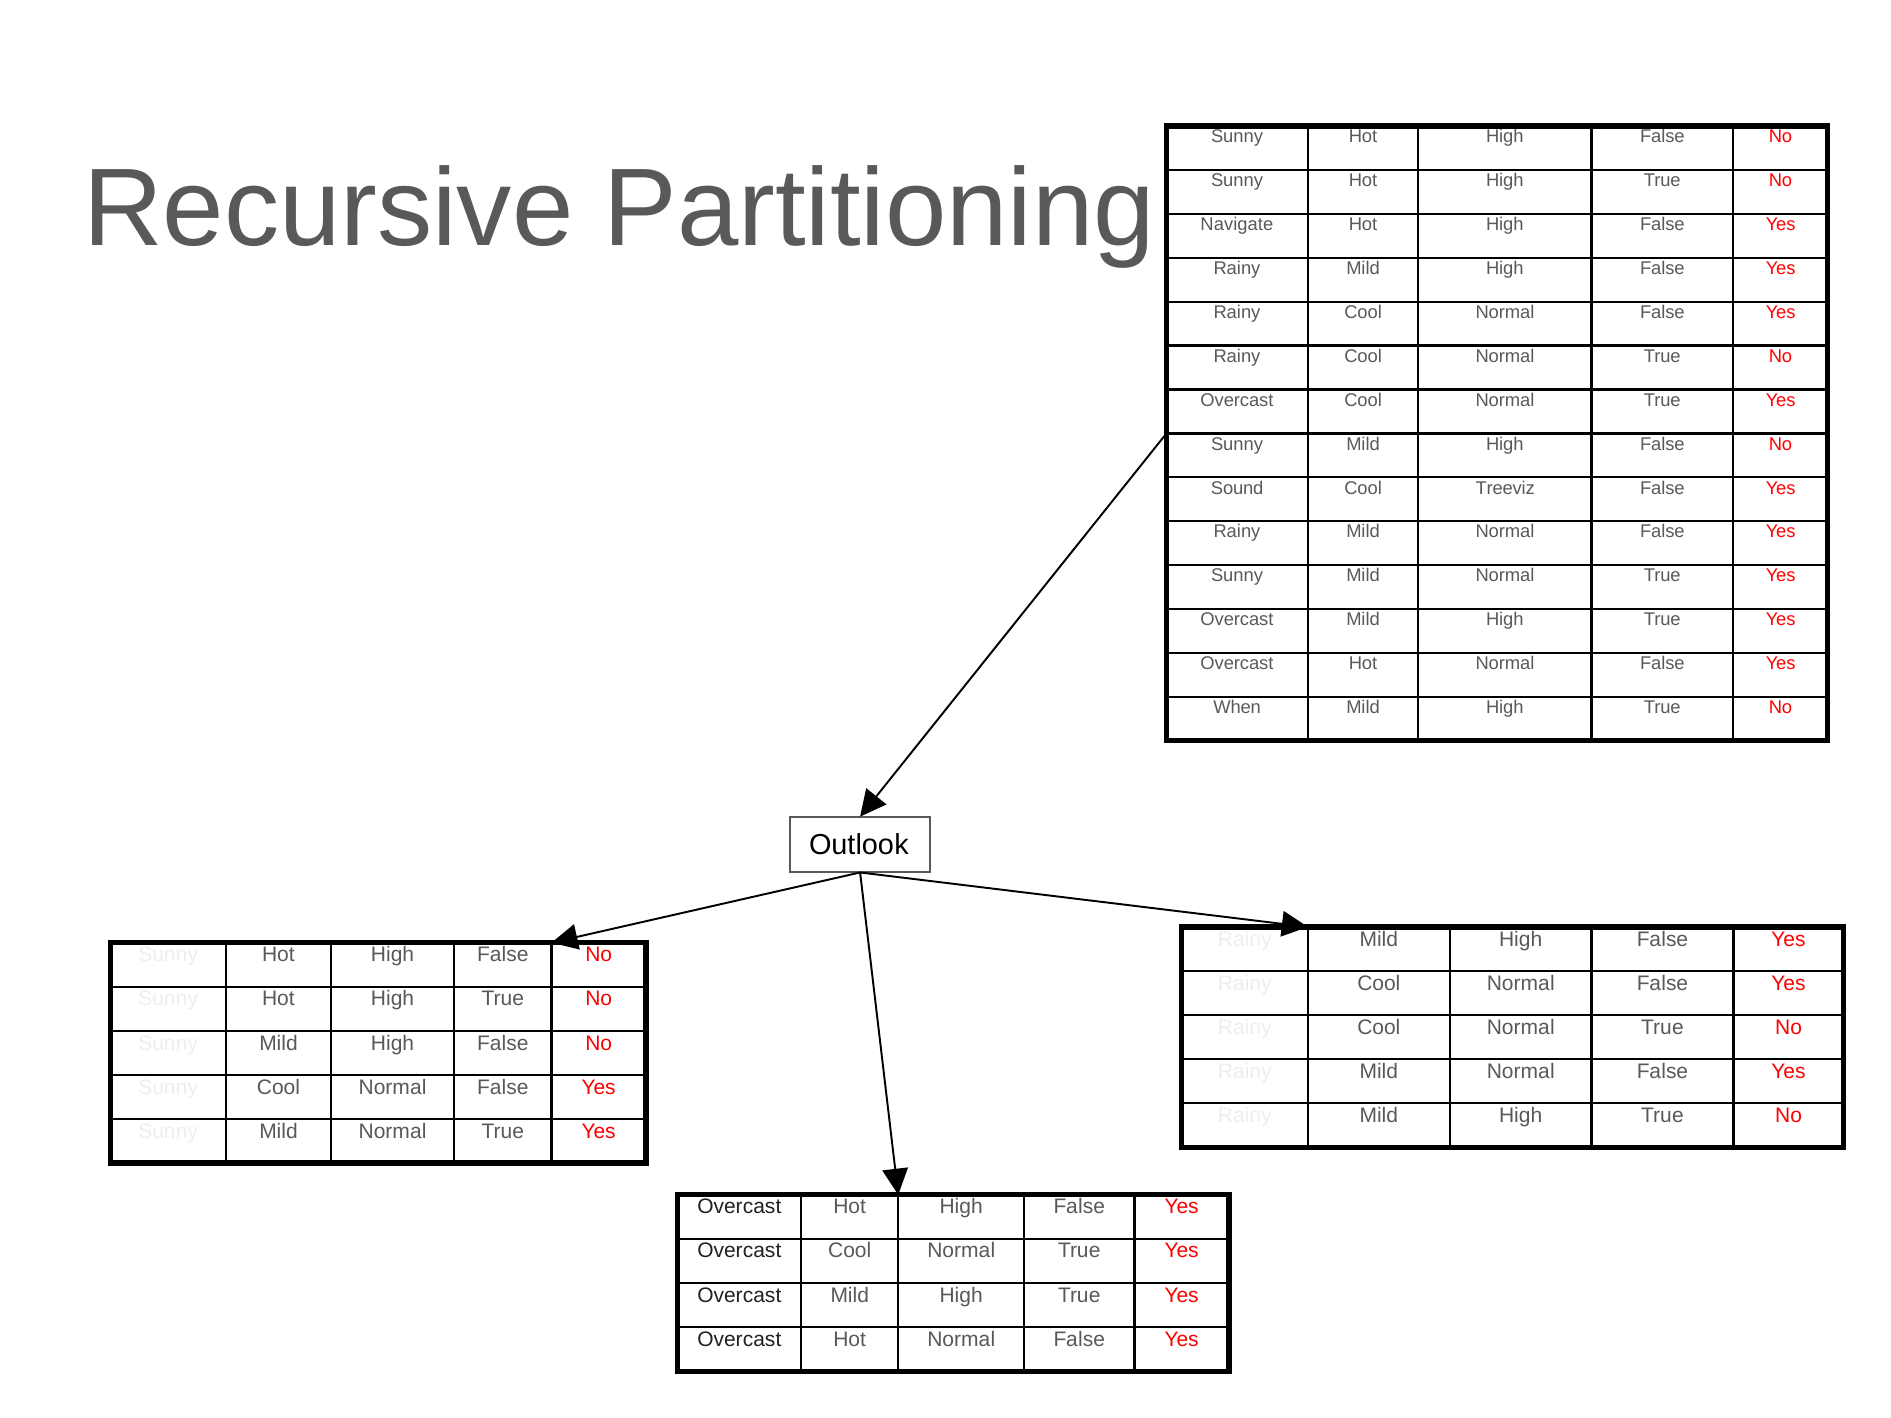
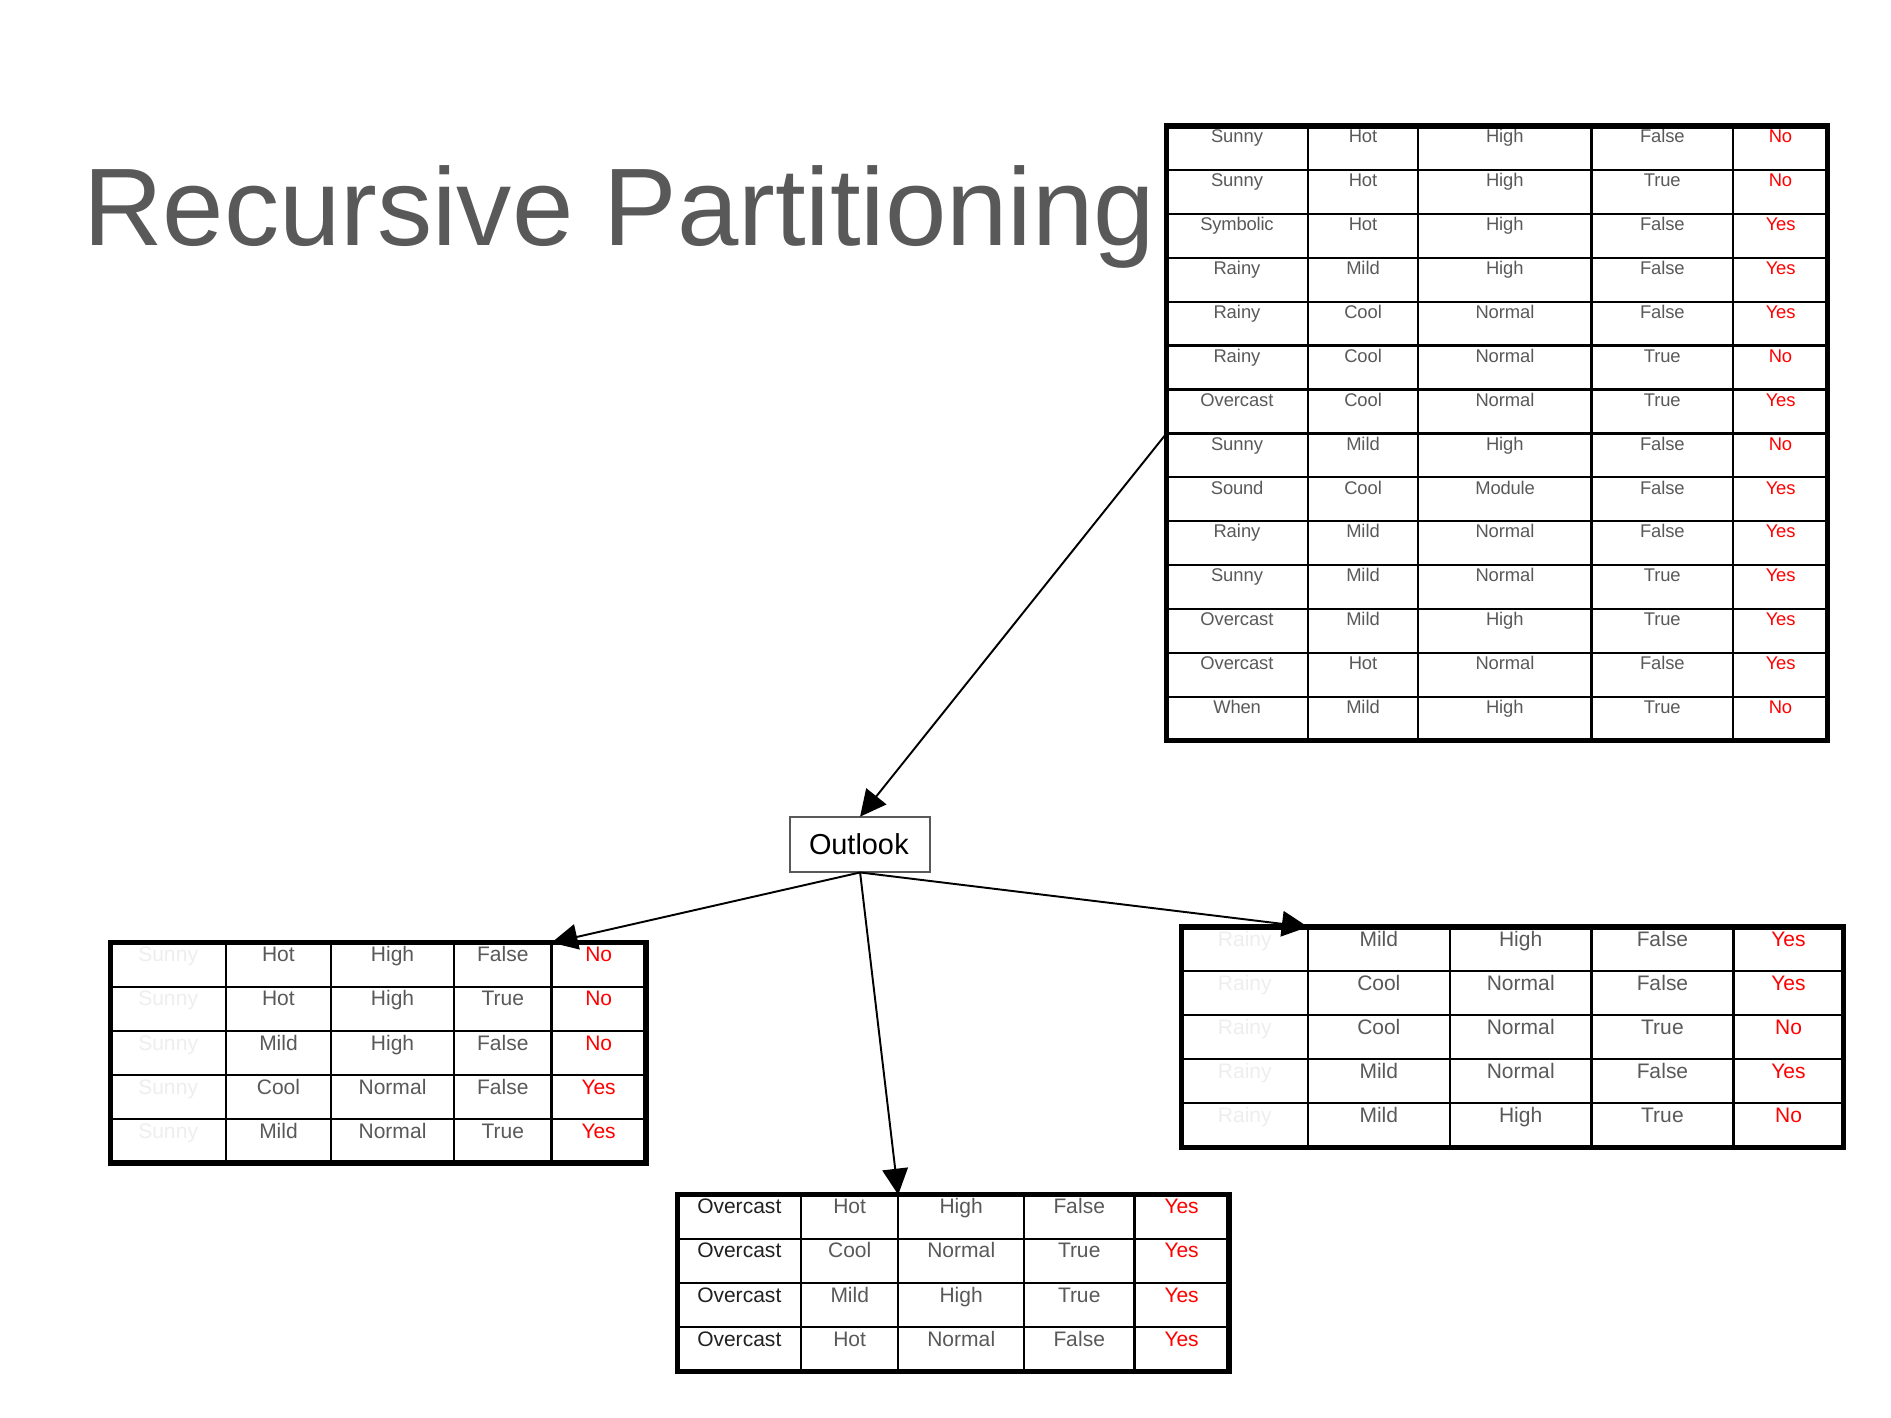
Navigate: Navigate -> Symbolic (1237, 224)
Treeviz: Treeviz -> Module (1505, 488)
